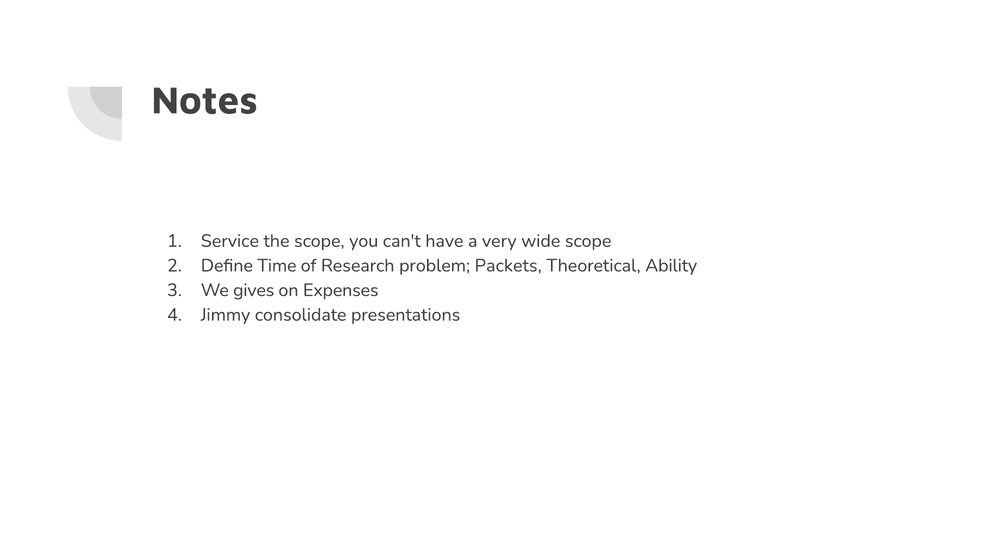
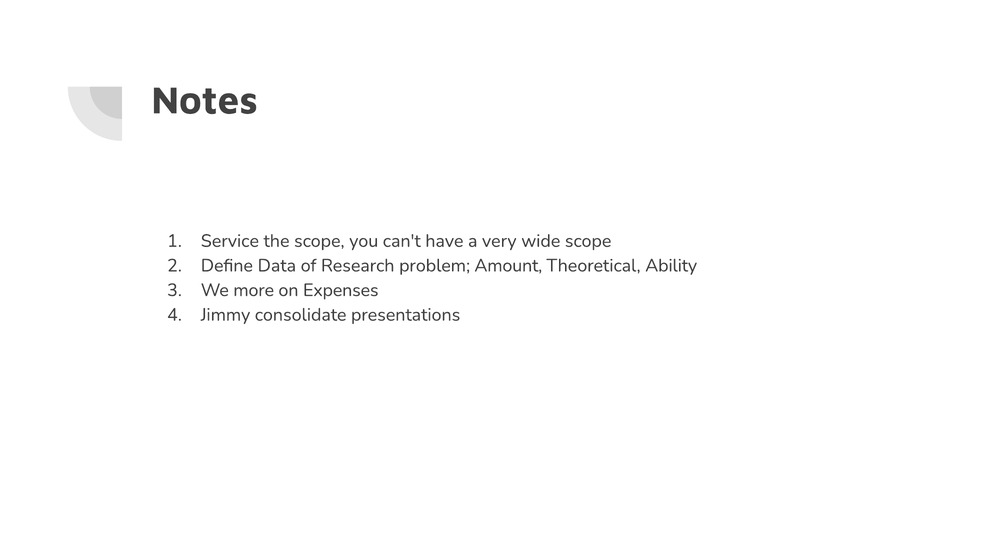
Time: Time -> Data (277, 265)
Packets: Packets -> Amount (508, 265)
gives: gives -> more (254, 290)
